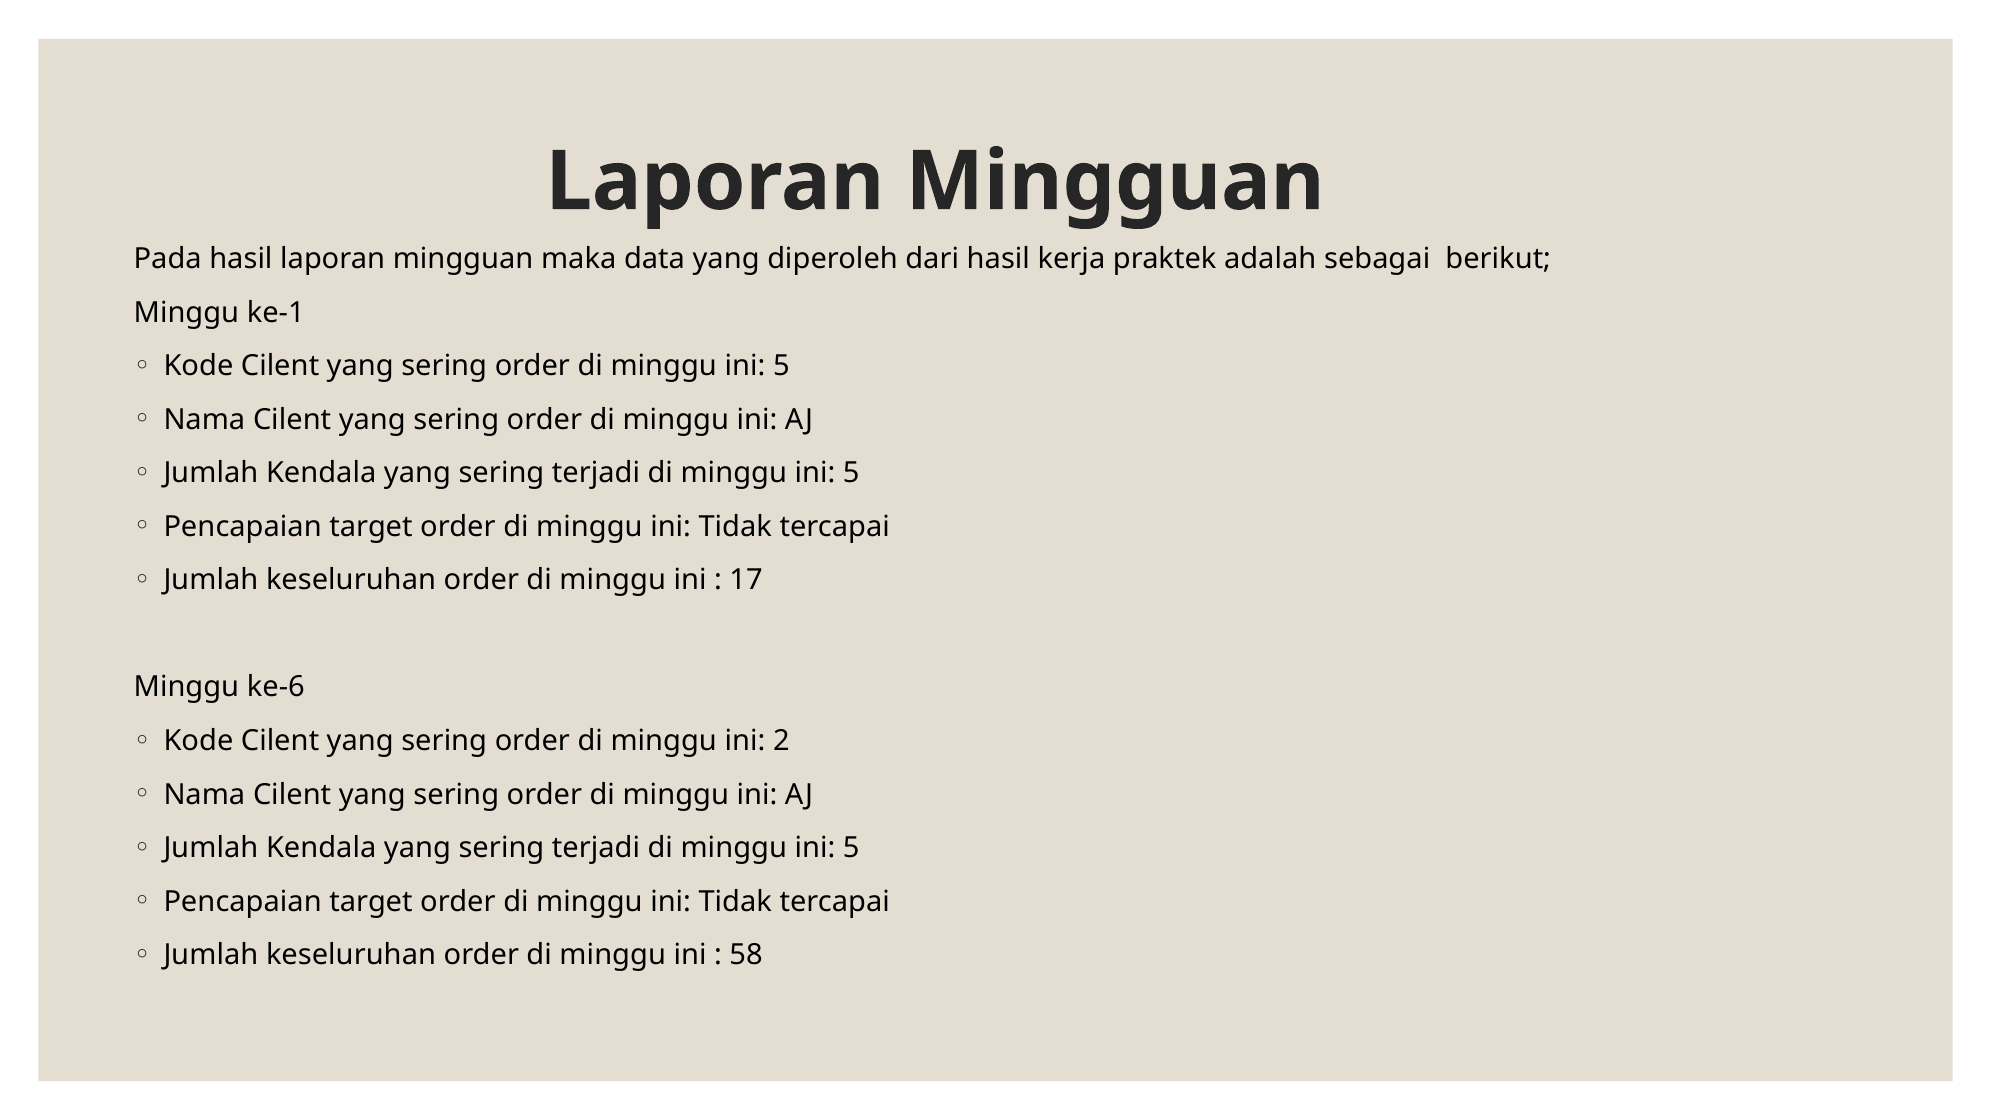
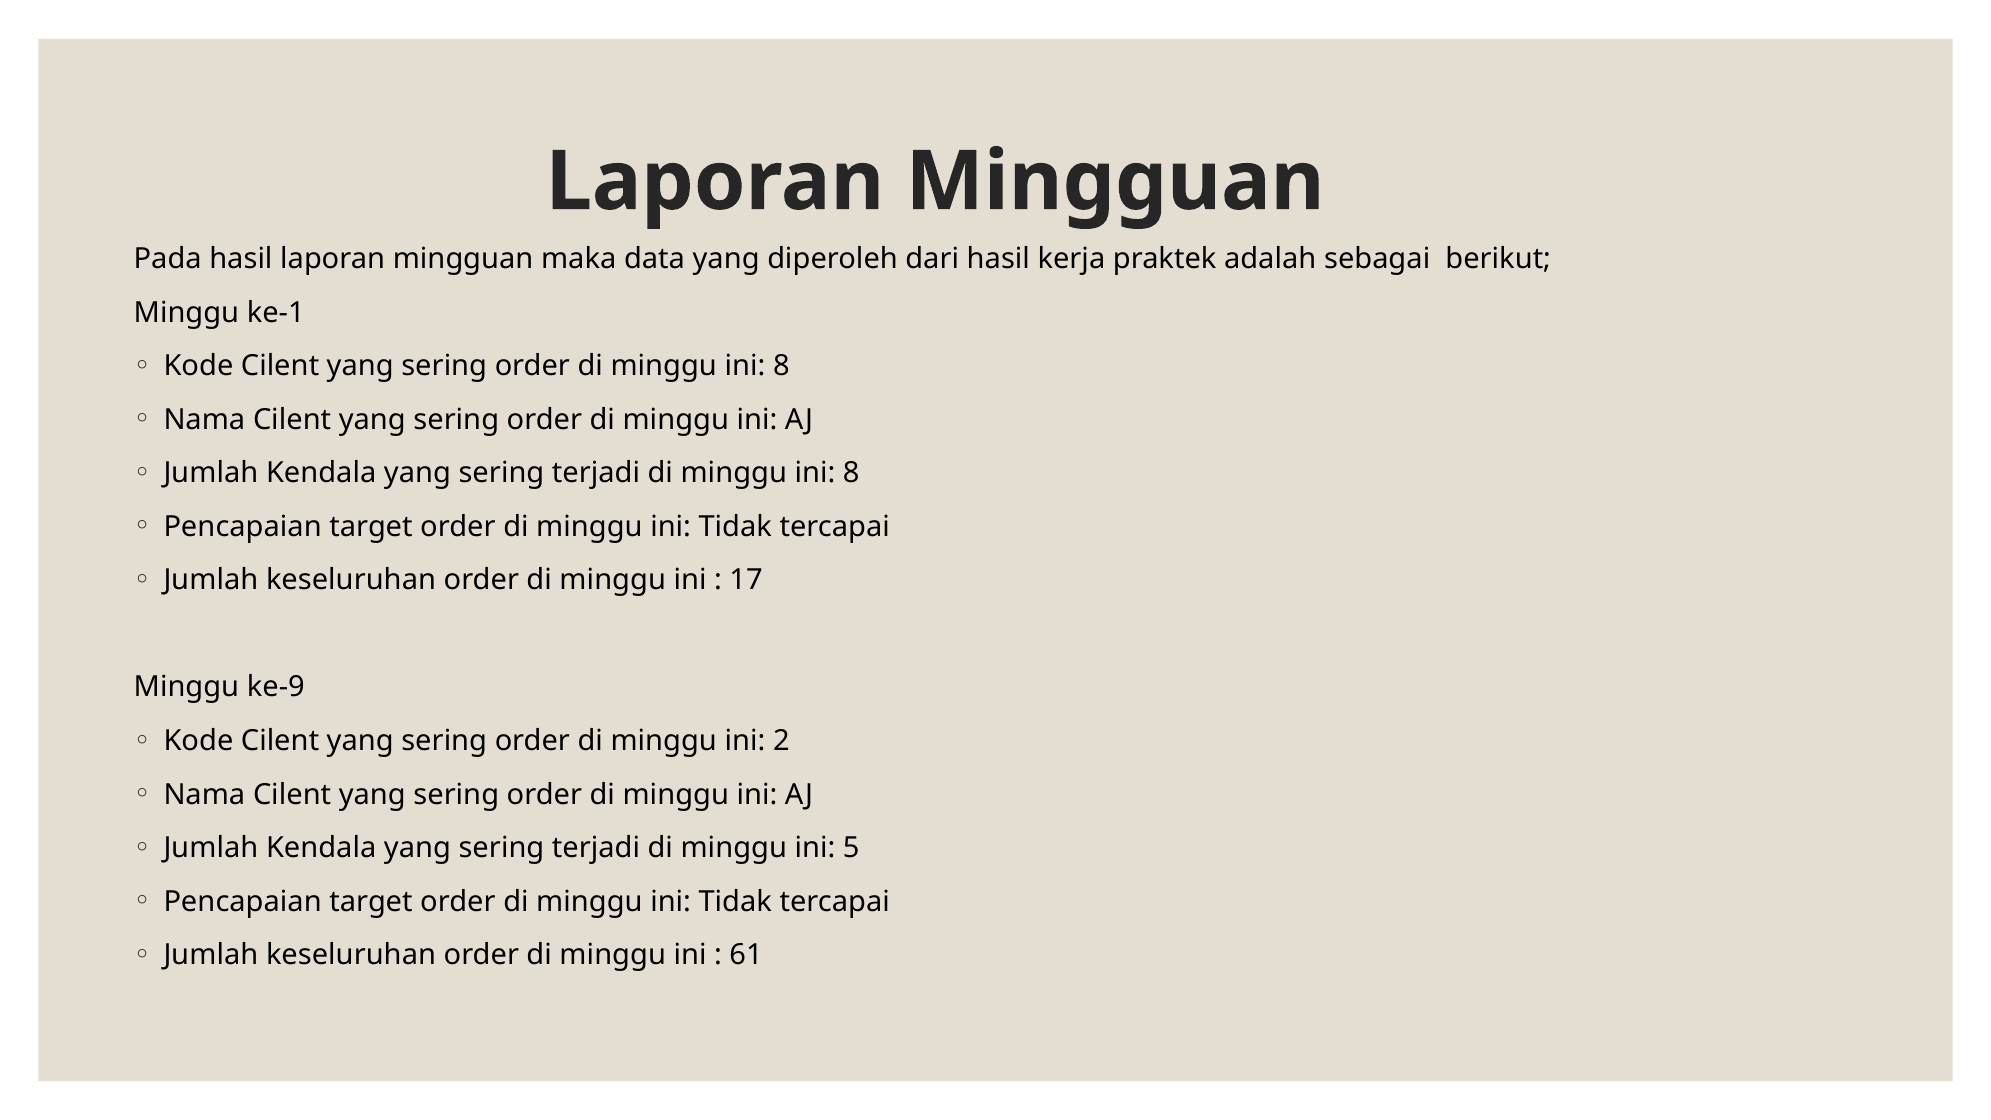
5: 5 -> 8 (781, 366)
5: 5 -> 8 (851, 473)
ke-6: ke-6 -> ke-9 (276, 687)
58: 58 -> 61 (746, 955)
